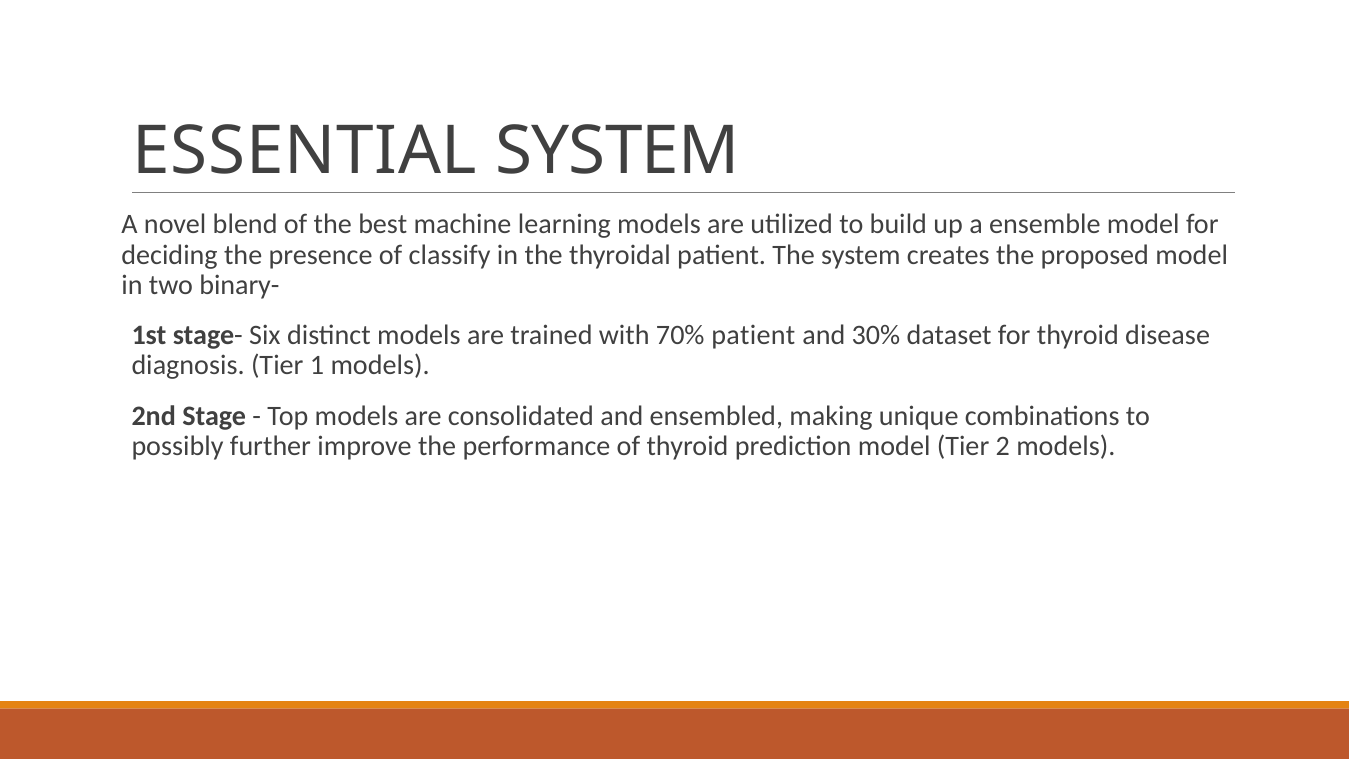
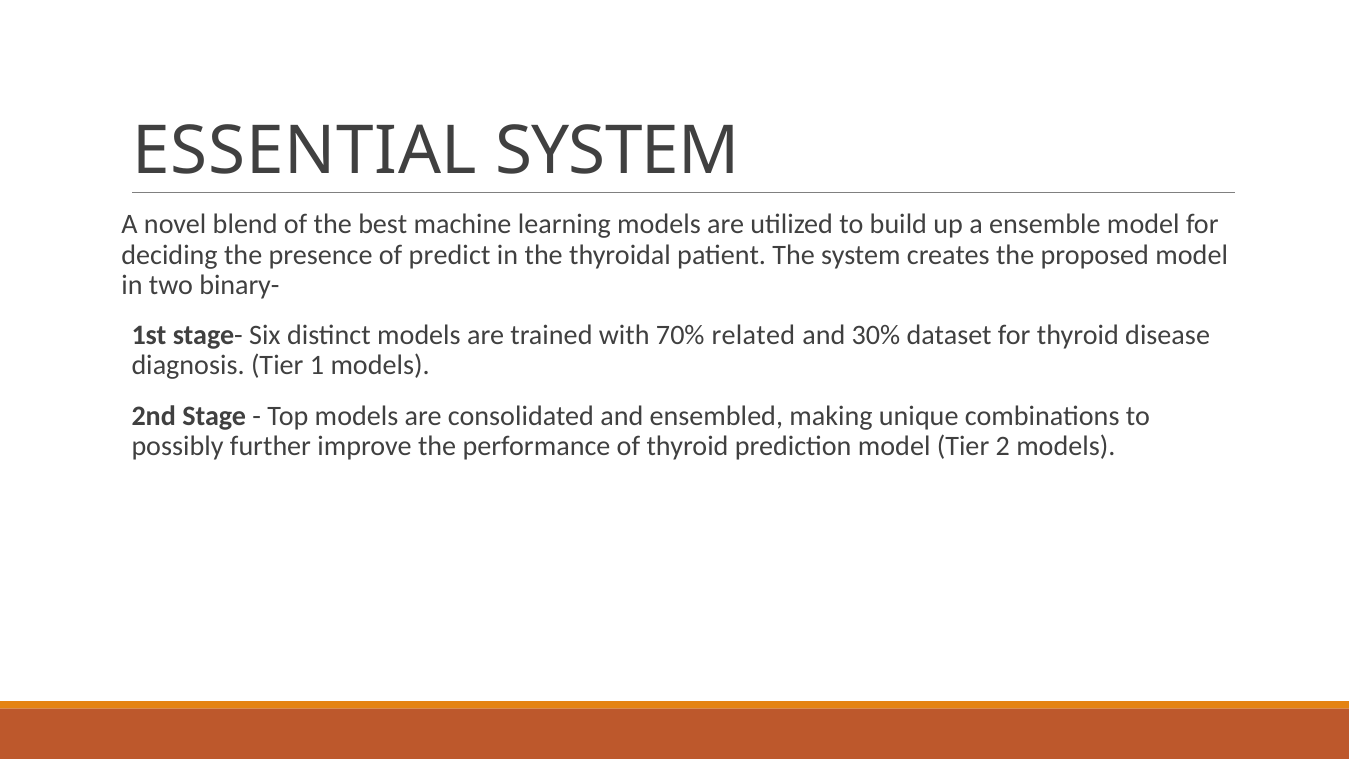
classify: classify -> predict (450, 255)
70% patient: patient -> related (753, 335)
